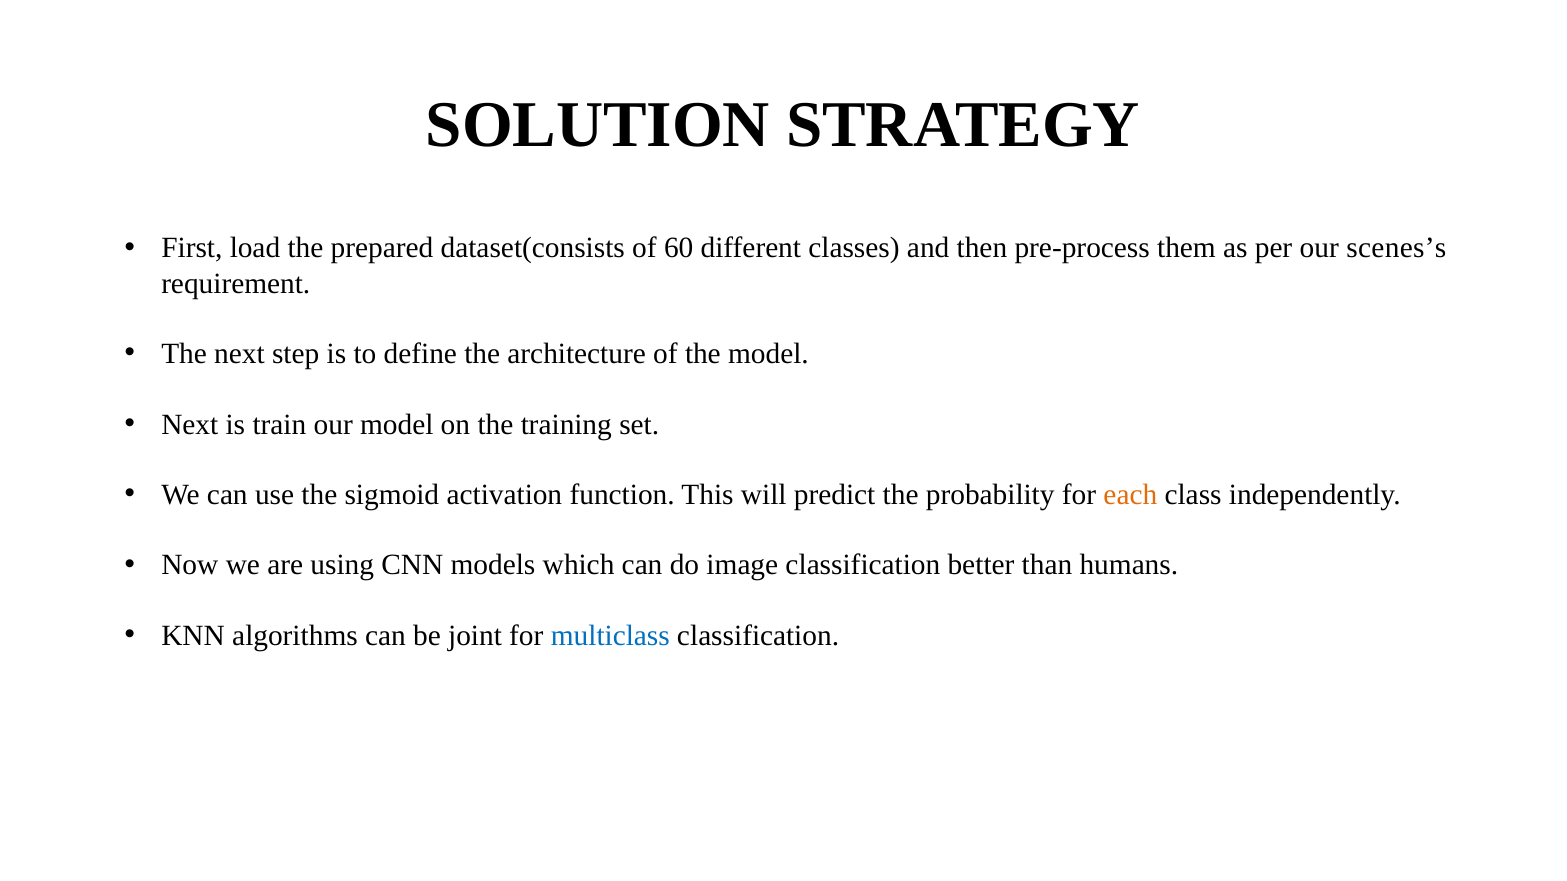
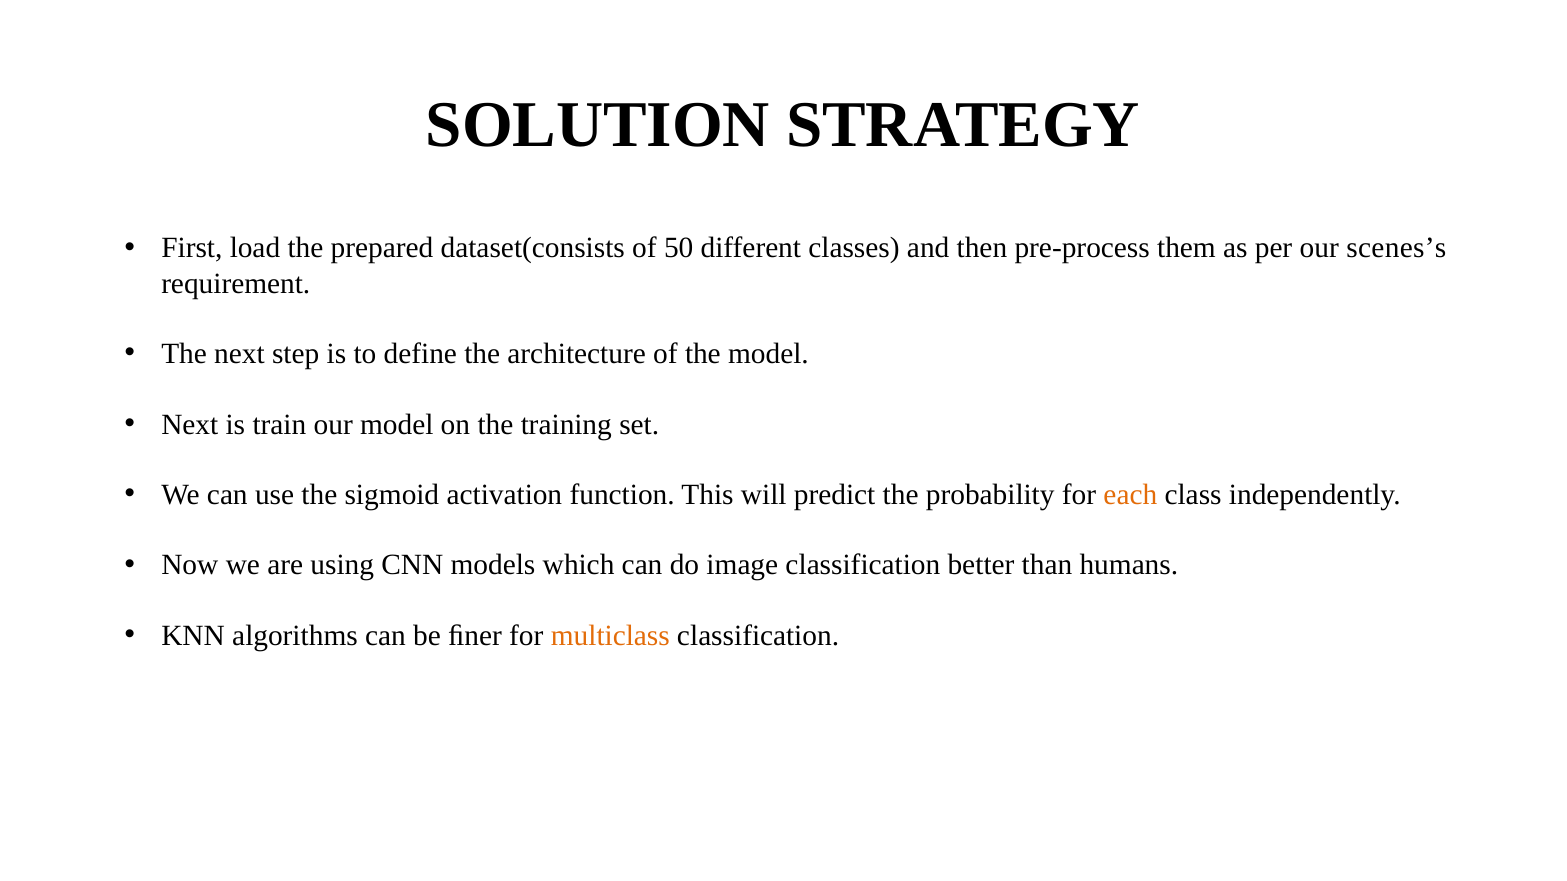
60: 60 -> 50 (679, 248)
joint: joint -> ﬁner (475, 636)
multiclass colour: blue -> orange (610, 636)
